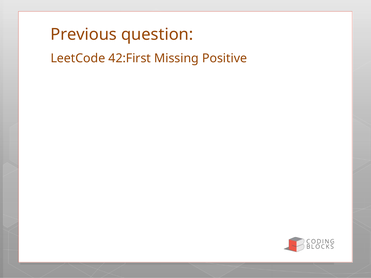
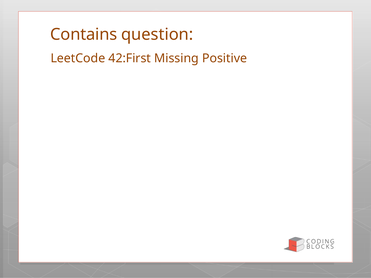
Previous: Previous -> Contains (84, 34)
